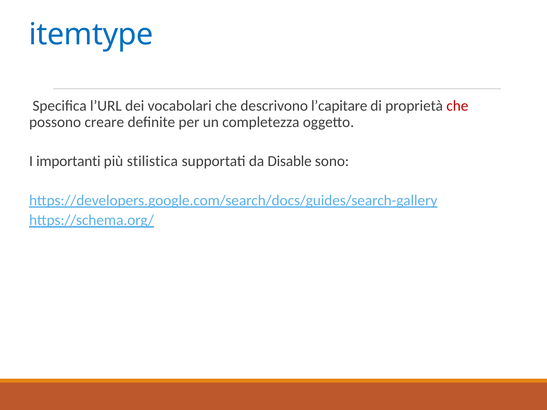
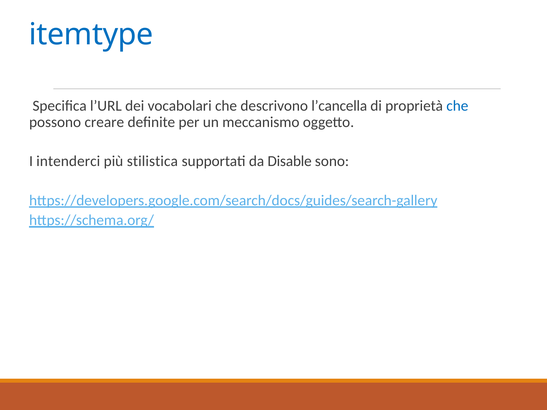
l’capitare: l’capitare -> l’cancella (339, 106)
che colour: red -> blue (457, 106)
completezza: completezza -> meccanismo (261, 122)
importanti: importanti -> intenderci (68, 161)
